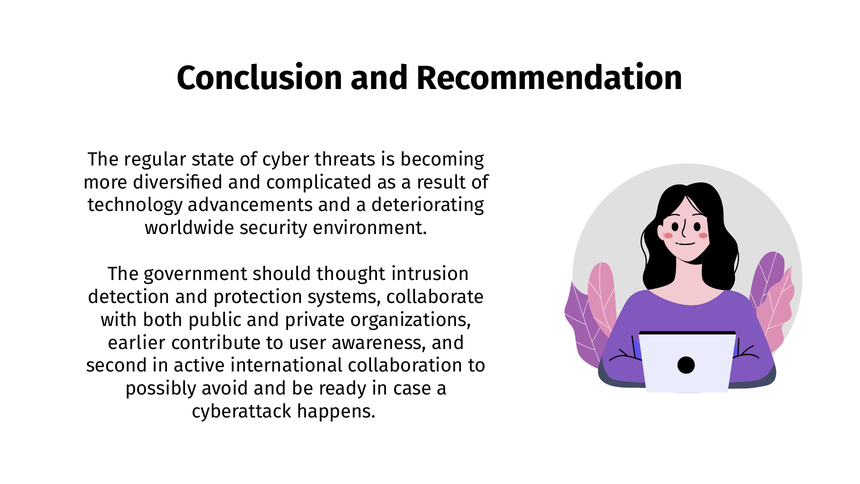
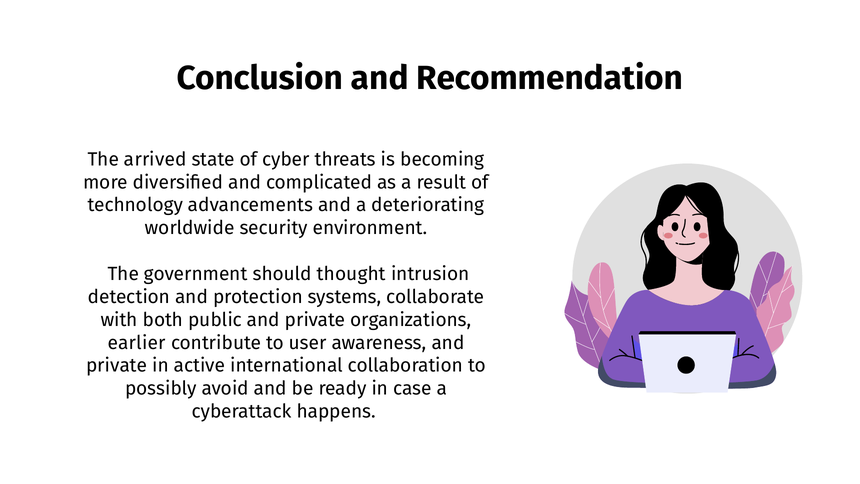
regular: regular -> arrived (155, 159)
second: second -> private (117, 365)
